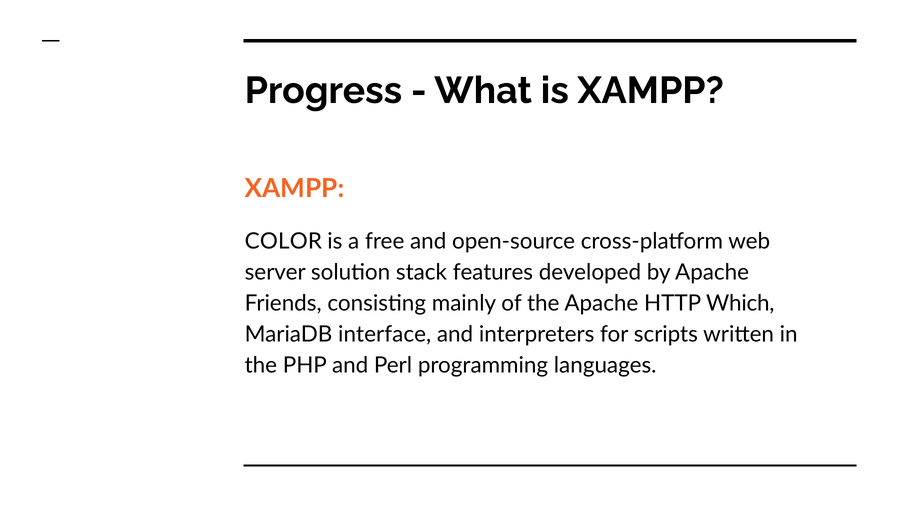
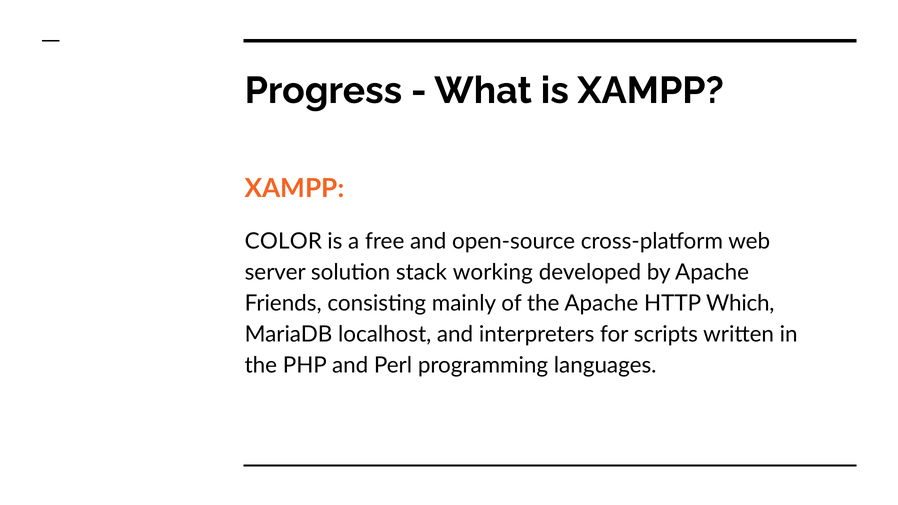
features: features -> working (493, 272)
interface: interface -> localhost (385, 334)
